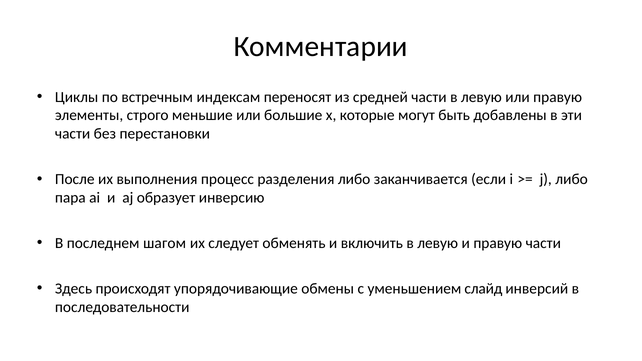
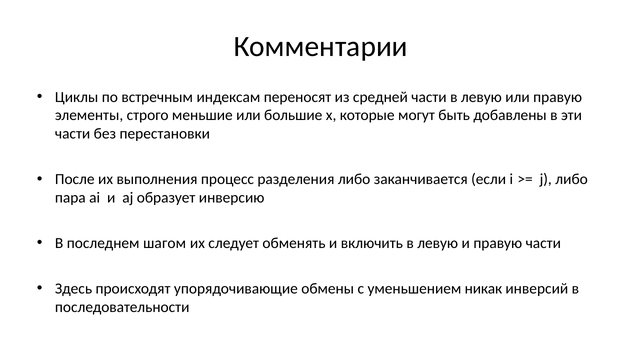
слайд: слайд -> никак (483, 289)
